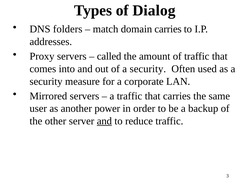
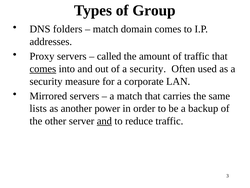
Dialog: Dialog -> Group (154, 10)
domain carries: carries -> comes (168, 29)
comes underline: none -> present (43, 69)
a traffic: traffic -> match (130, 96)
user: user -> lists (38, 108)
